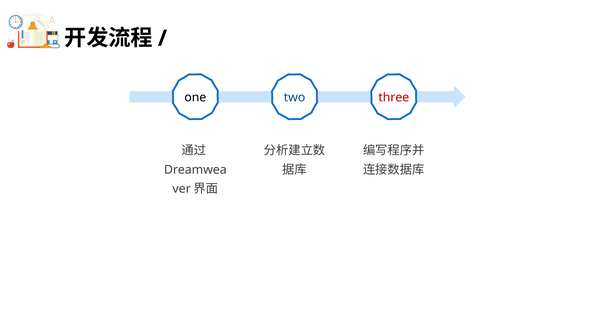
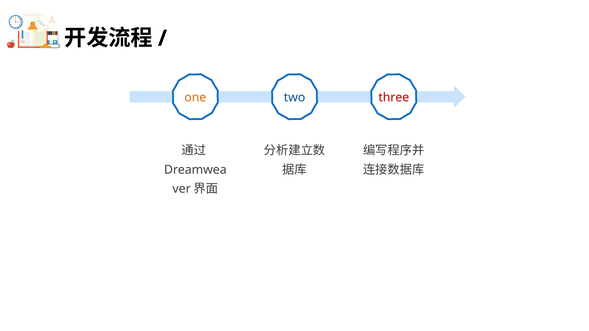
one colour: black -> orange (195, 98)
